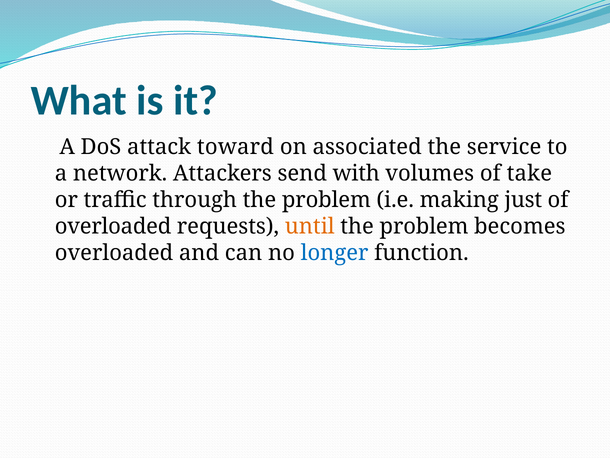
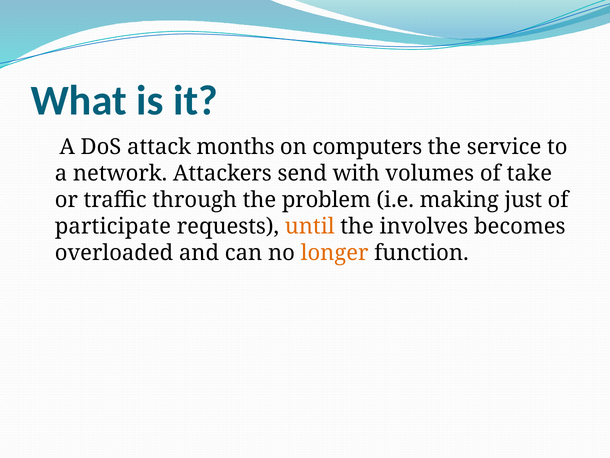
toward: toward -> months (236, 147)
associated: associated -> computers (367, 147)
overloaded: overloaded -> participate (113, 226)
problem: problem -> involves (424, 226)
longer colour: blue -> orange (335, 253)
